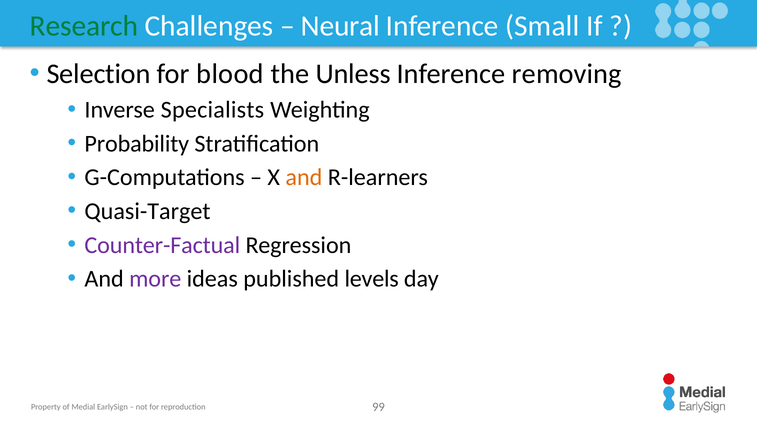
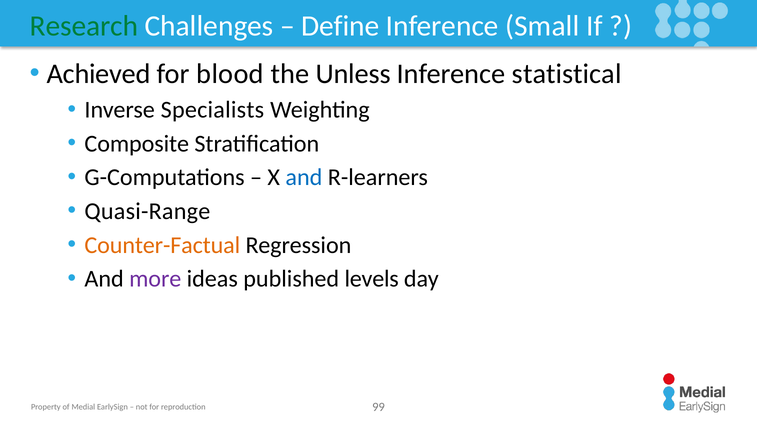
Neural: Neural -> Define (340, 26)
Selection: Selection -> Achieved (99, 74)
removing: removing -> statistical (567, 74)
Probability: Probability -> Composite (137, 144)
and colour: orange -> blue (304, 177)
Quasi-Target: Quasi-Target -> Quasi-Range (147, 211)
Counter-Factual colour: purple -> orange (162, 245)
